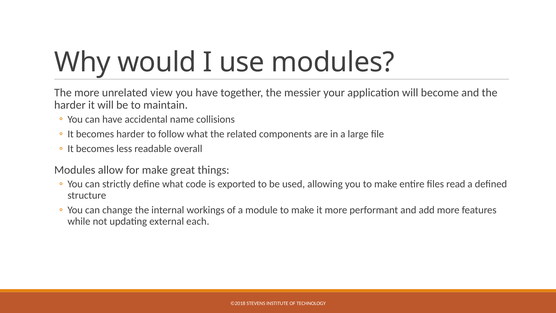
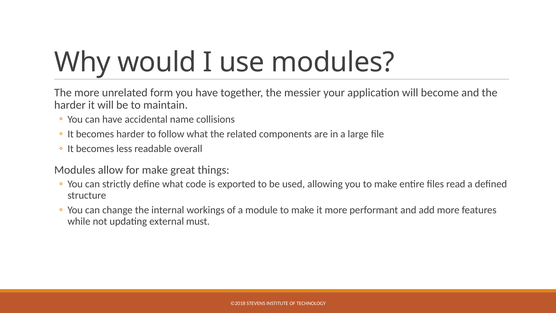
view: view -> form (162, 92)
each: each -> must (198, 221)
